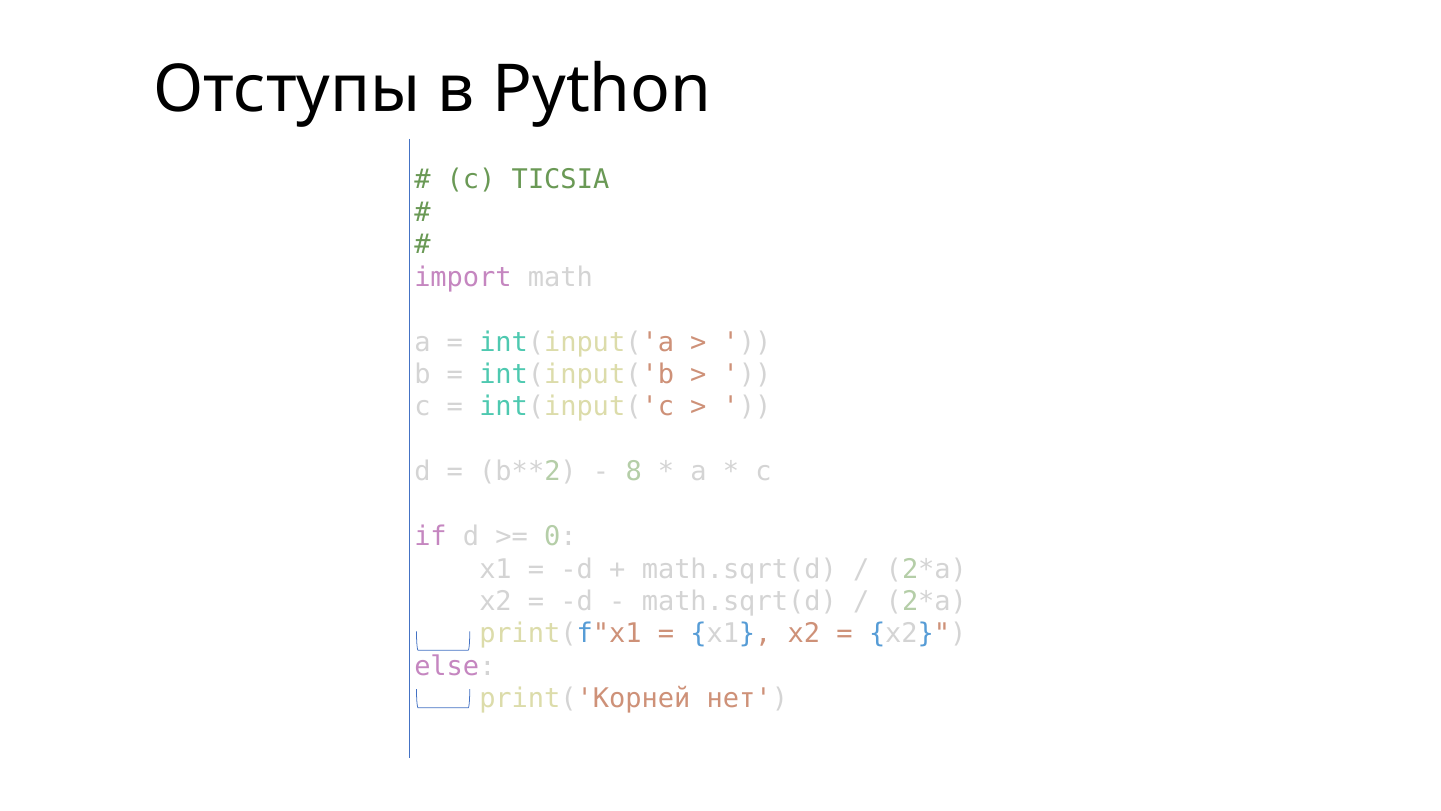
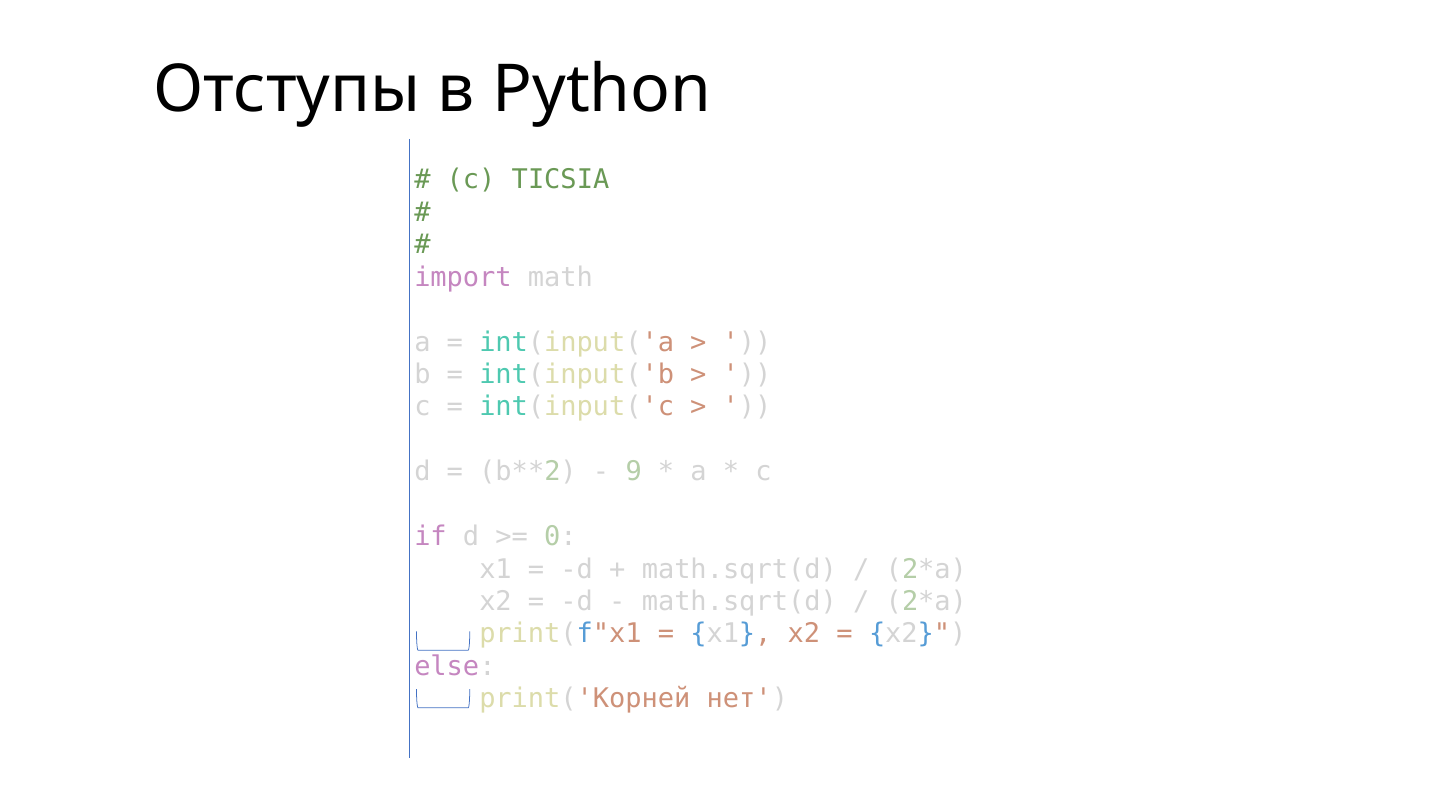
8: 8 -> 9 (634, 472)
